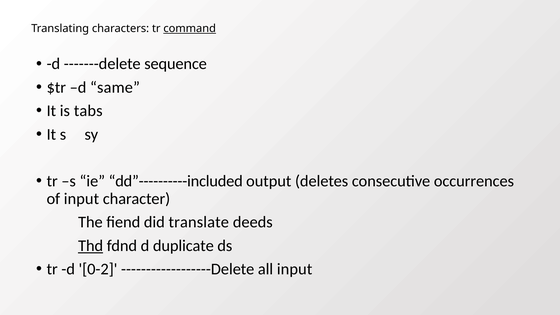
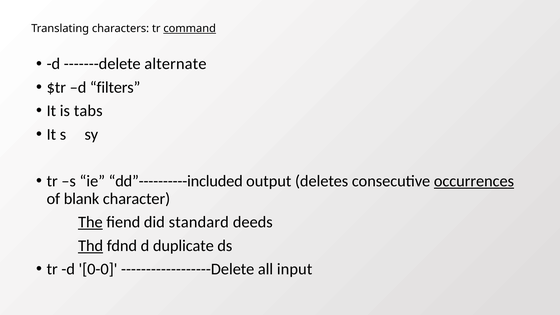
sequence: sequence -> alternate (175, 64)
same: same -> filters (115, 87)
occurrences underline: none -> present (474, 181)
of input: input -> blank (82, 199)
The underline: none -> present (90, 222)
translate: translate -> standard (199, 222)
0-2: 0-2 -> 0-0 (98, 269)
